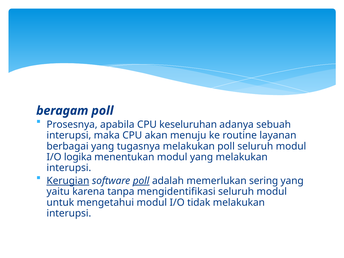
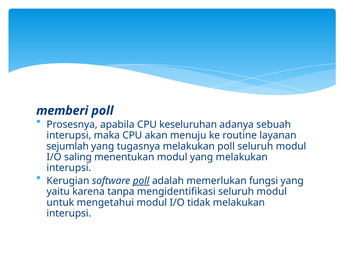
beragam: beragam -> memberi (62, 111)
berbagai: berbagai -> sejumlah (68, 146)
logika: logika -> saling (78, 157)
Kerugian underline: present -> none (68, 181)
sering: sering -> fungsi (264, 181)
